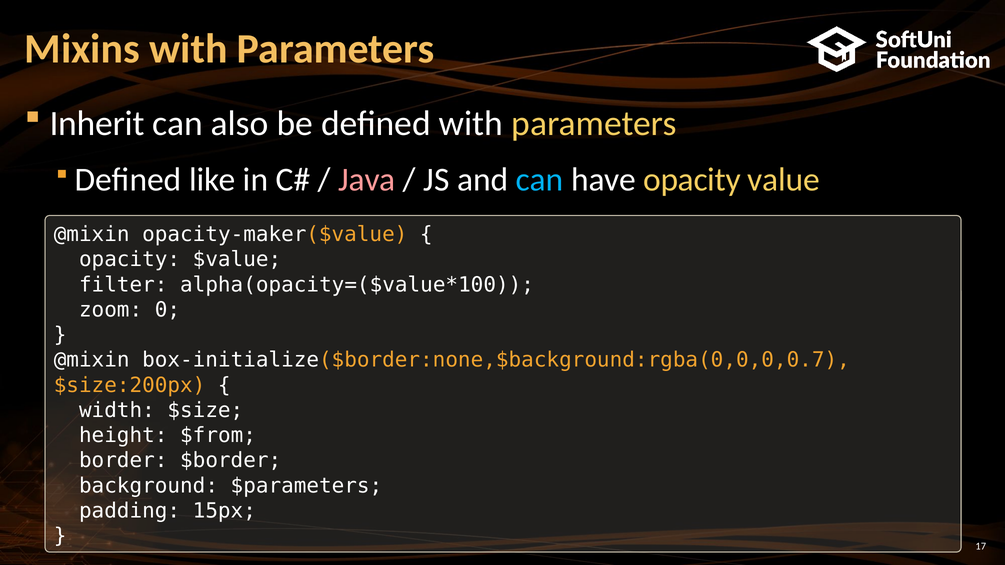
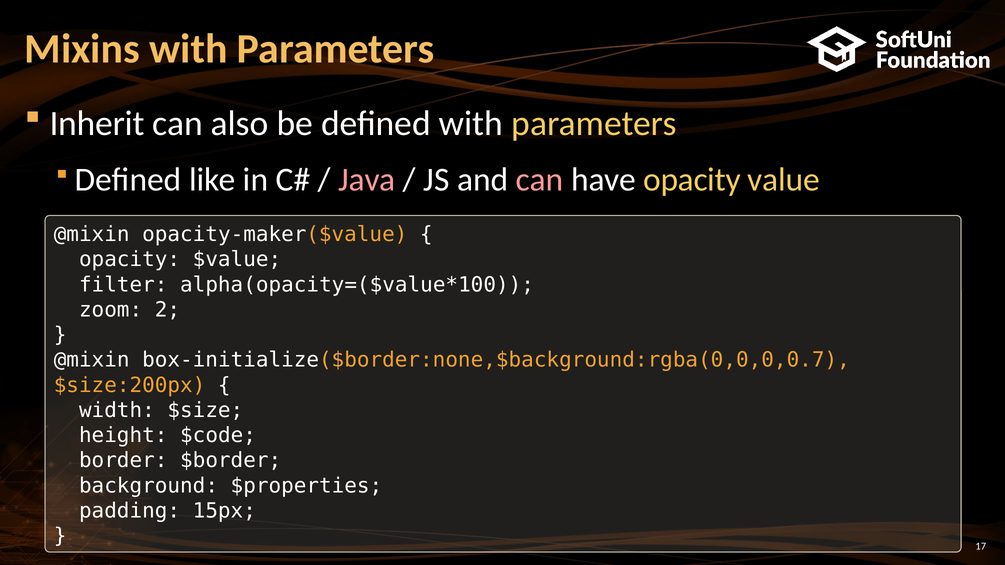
can colour: light blue -> pink (540, 180)
0: 0 -> 2 (167, 310)
$from: $from -> $code (218, 436)
$parameters: $parameters -> $properties (306, 486)
